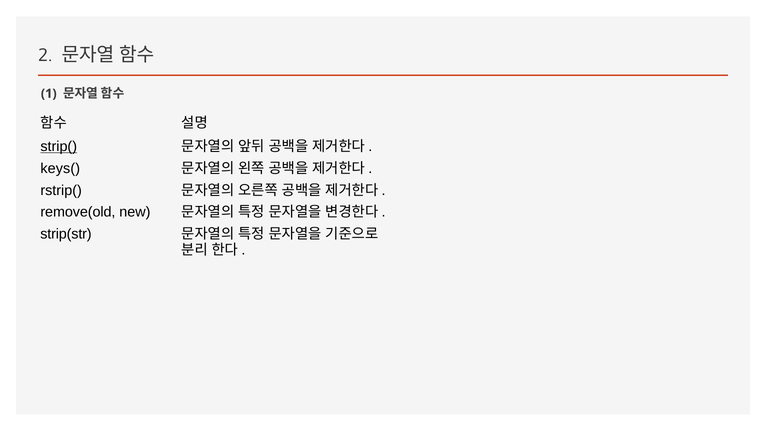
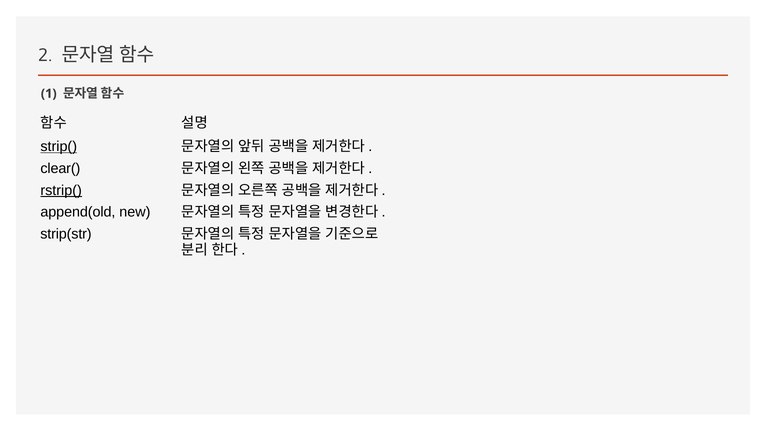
keys(: keys( -> clear( (60, 168)
rstrip( underline: none -> present (61, 190)
remove(old: remove(old -> append(old (78, 212)
